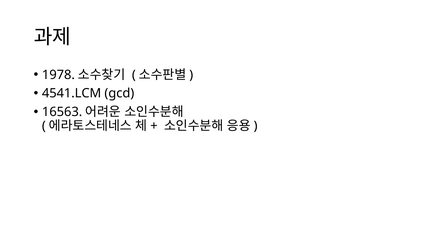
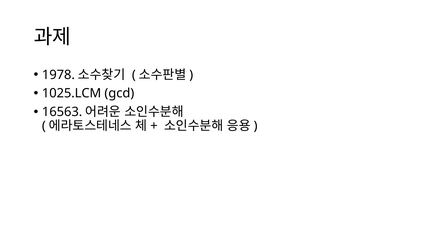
4541.LCM: 4541.LCM -> 1025.LCM (72, 93)
